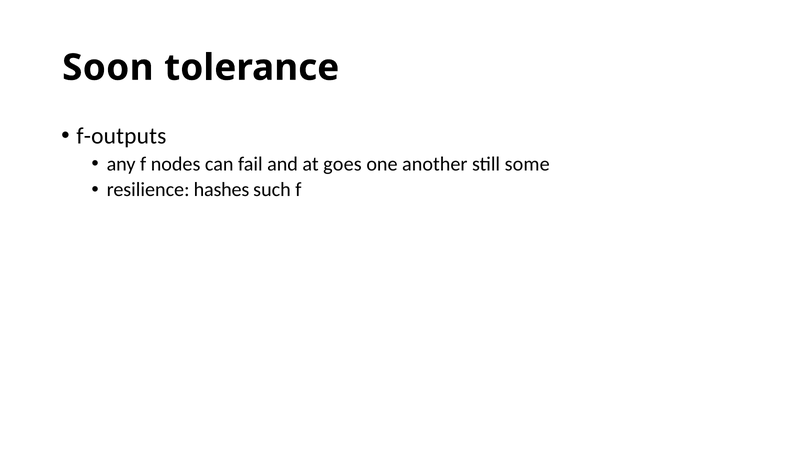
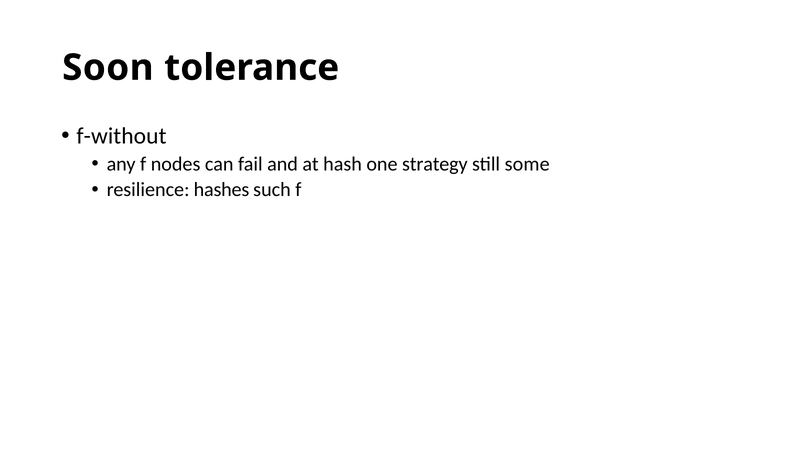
f-outputs: f-outputs -> f-without (121, 136)
goes: goes -> hash (343, 164)
another: another -> strategy (435, 164)
